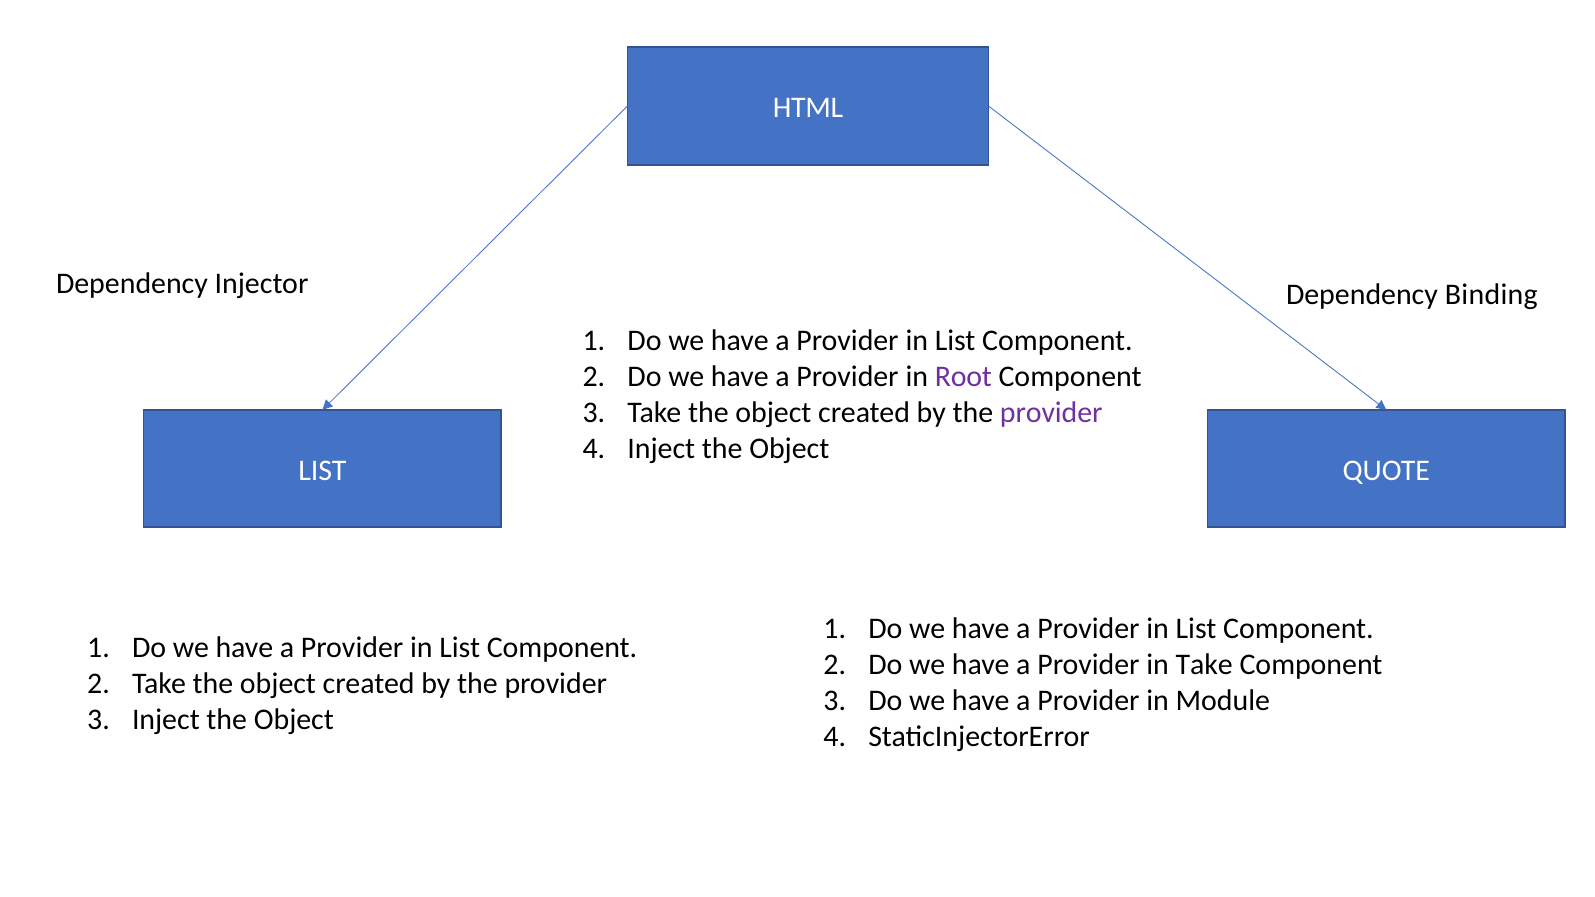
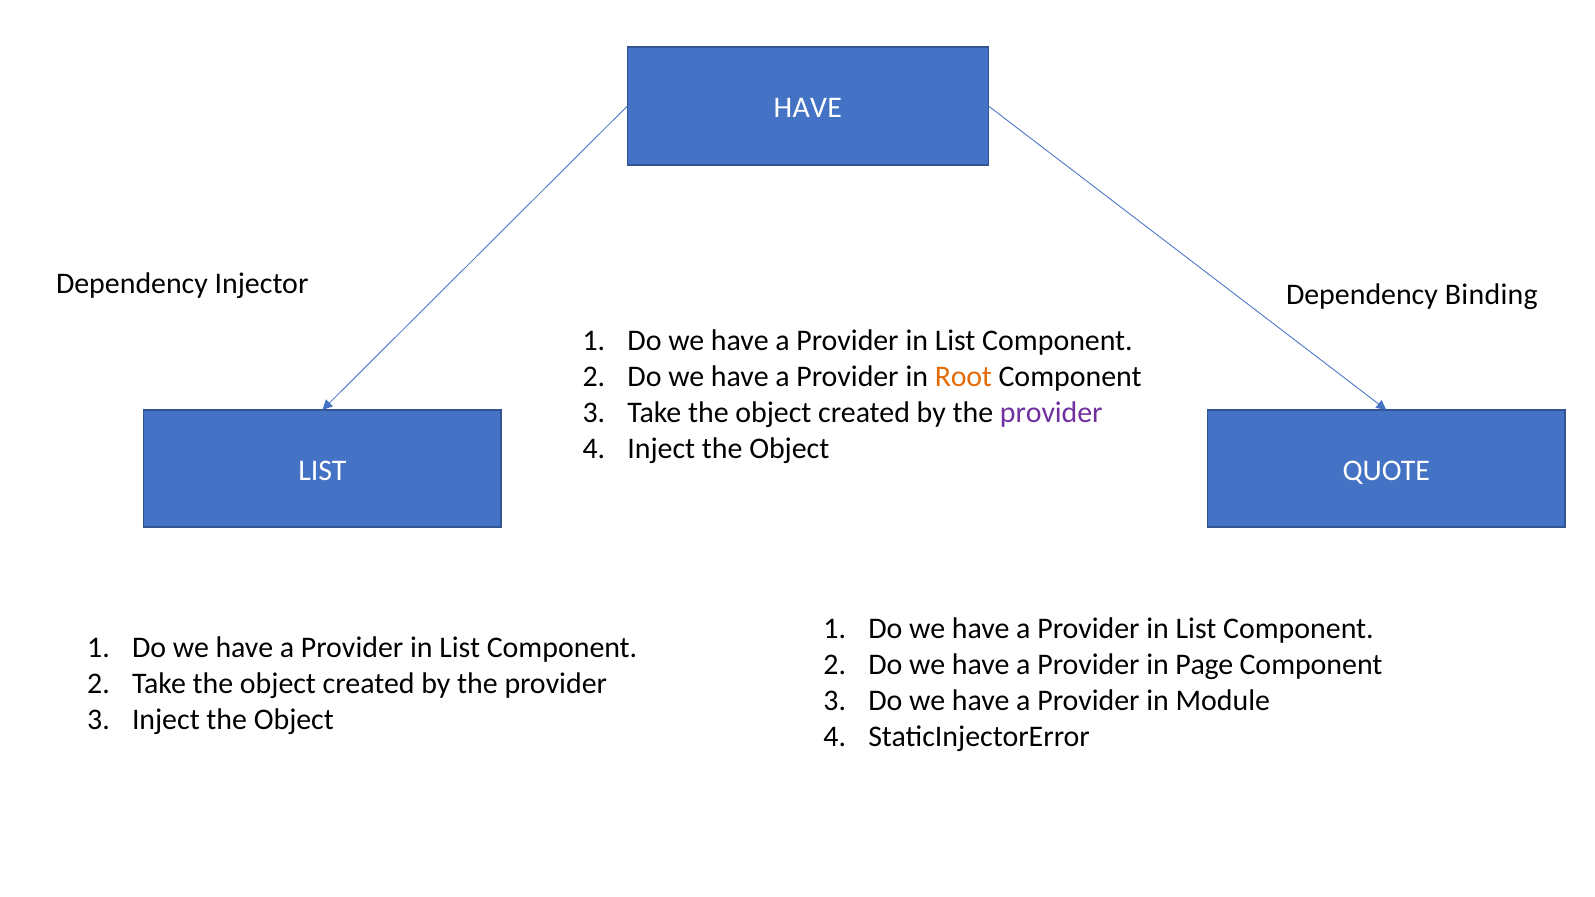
HTML: HTML -> HAVE (808, 108)
Root colour: purple -> orange (963, 377)
in Take: Take -> Page (1204, 665)
